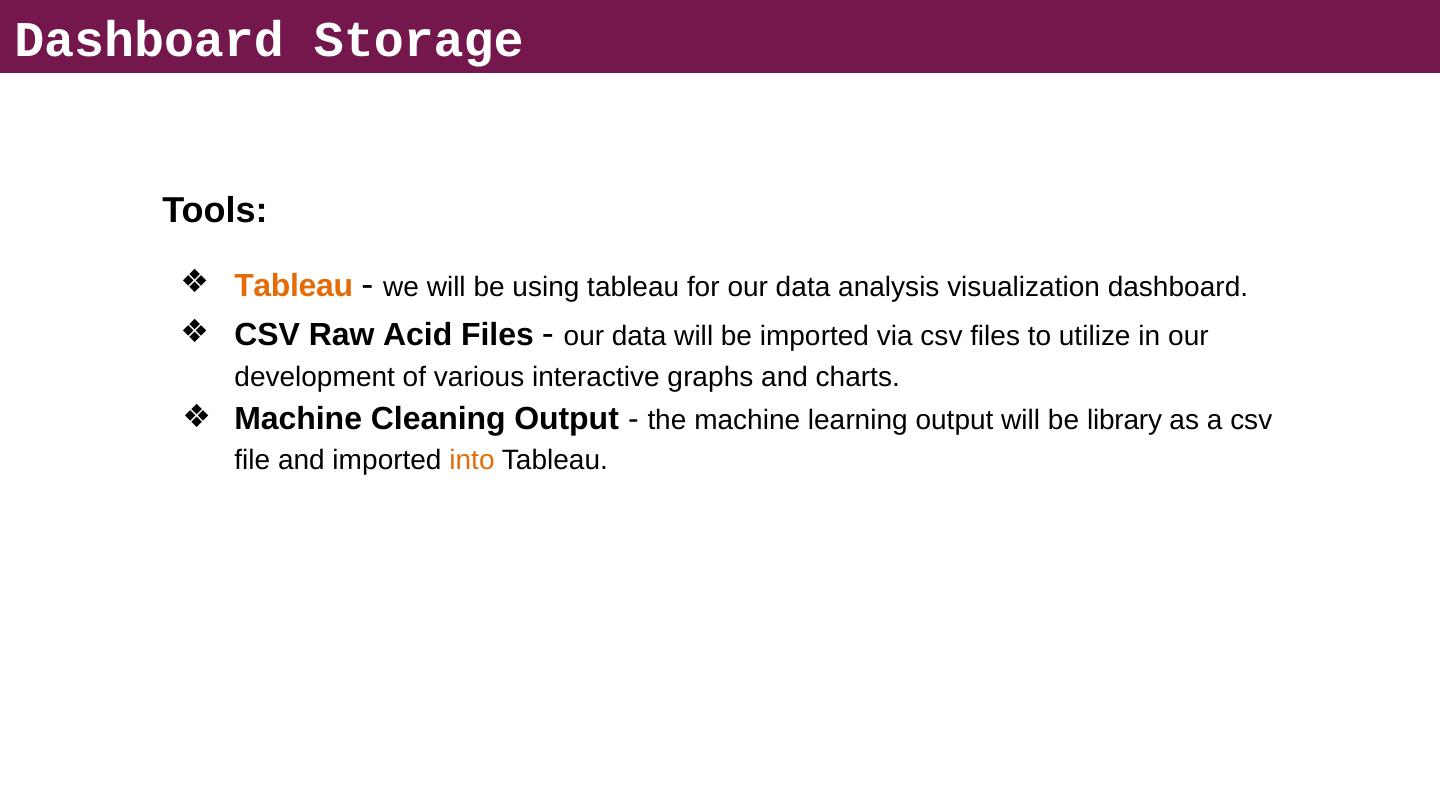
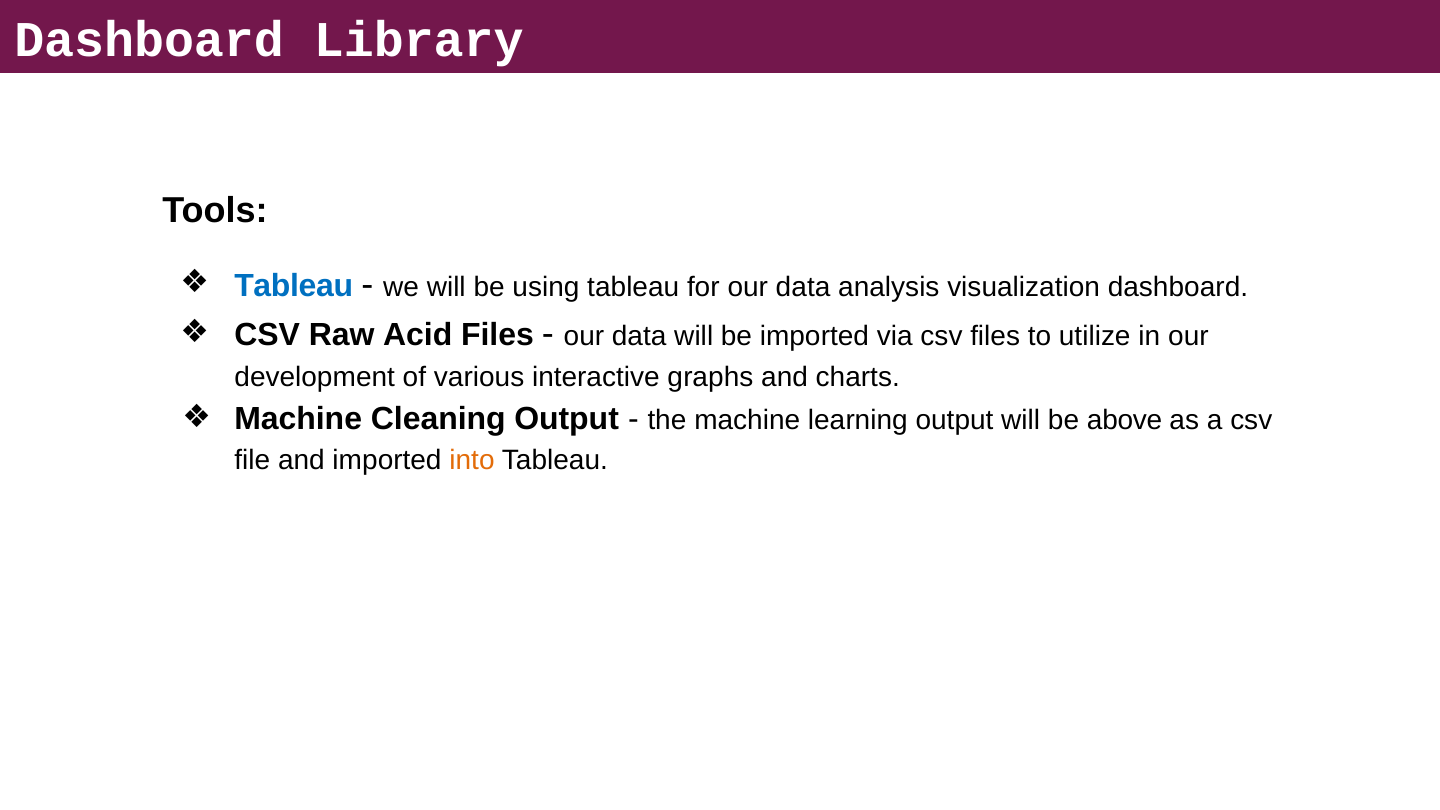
Storage: Storage -> Library (419, 40)
Tableau colour: orange -> blue (294, 286)
library: library -> above (1125, 420)
